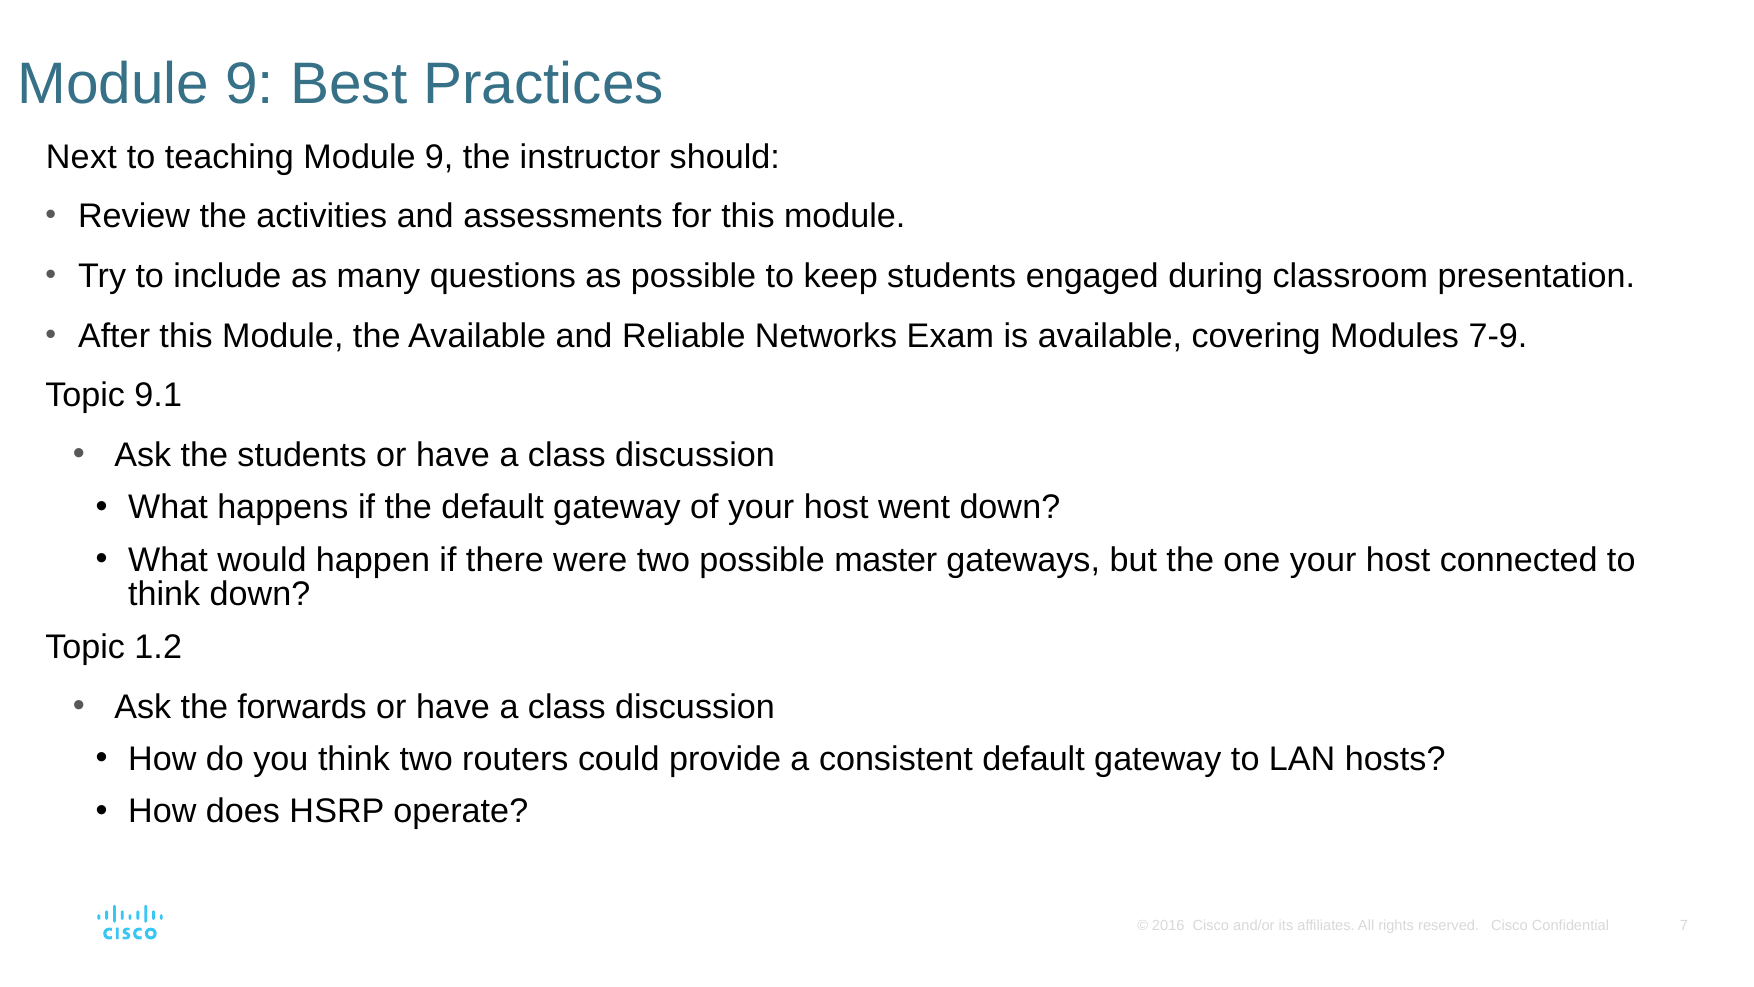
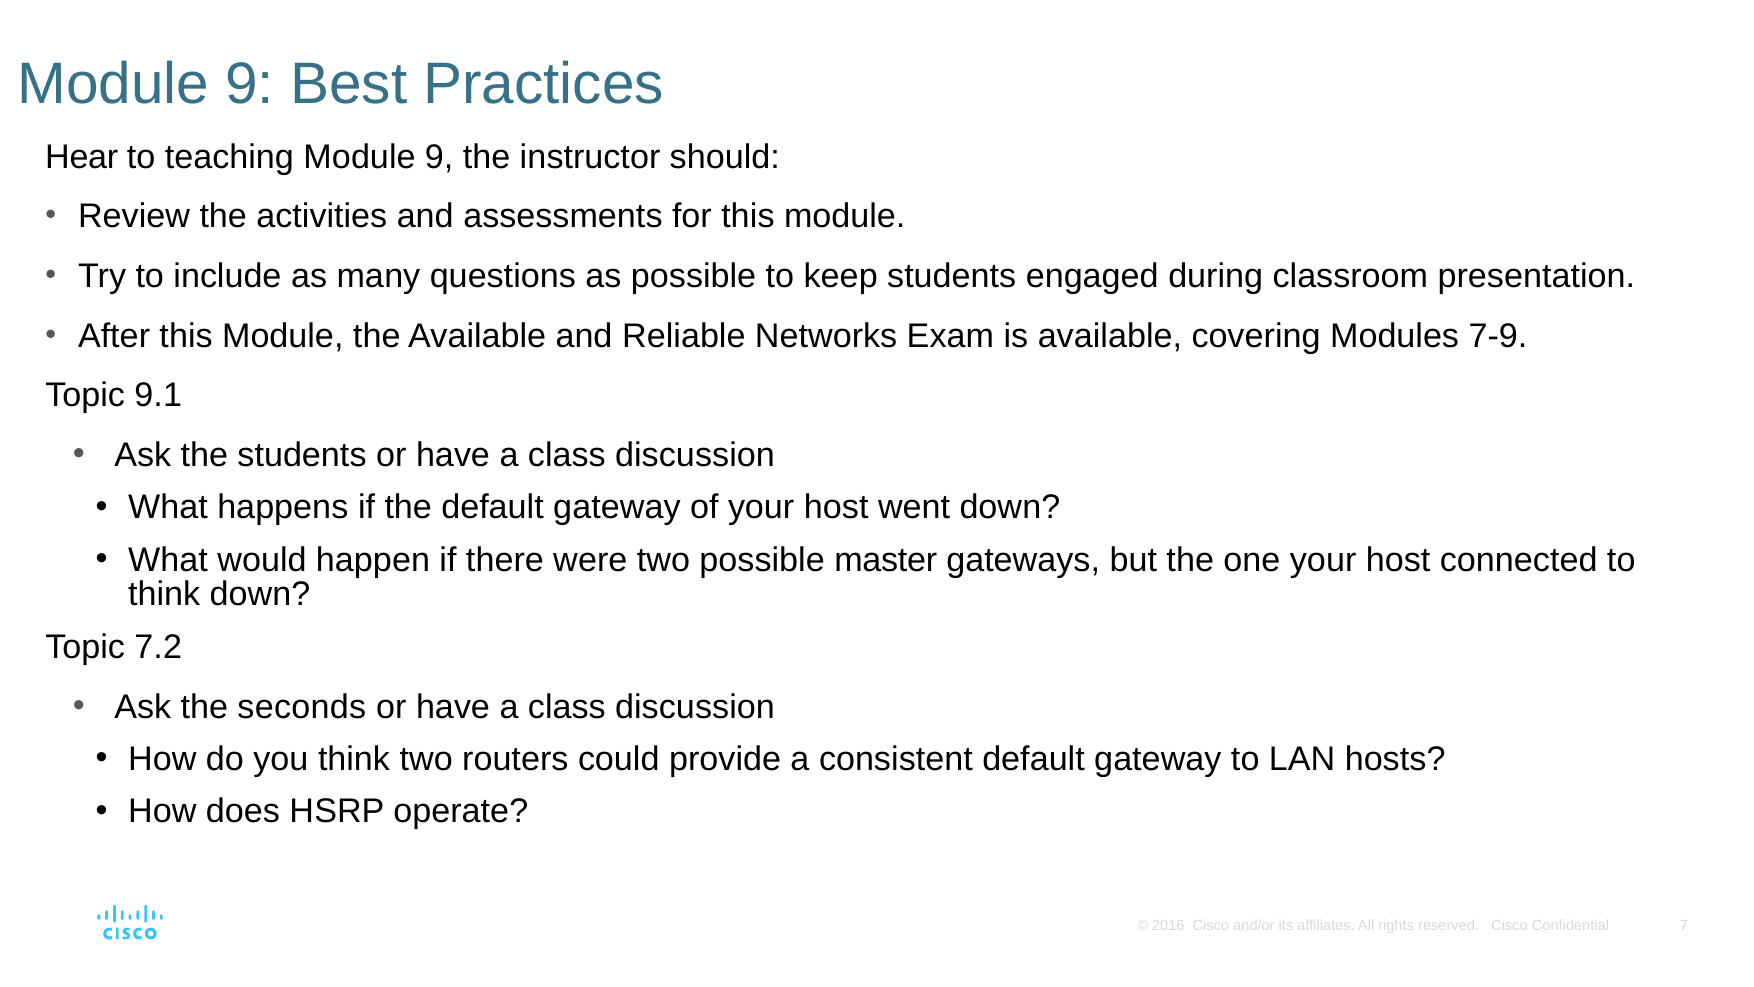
Next: Next -> Hear (82, 157)
1.2: 1.2 -> 7.2 (158, 647)
forwards: forwards -> seconds (302, 707)
